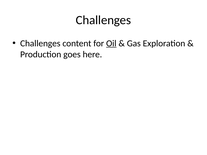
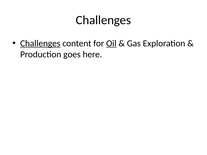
Challenges underline: none -> present (40, 43)
